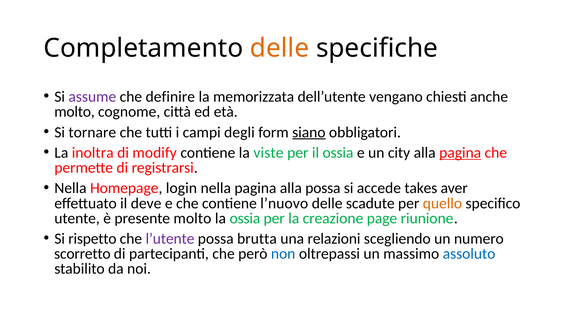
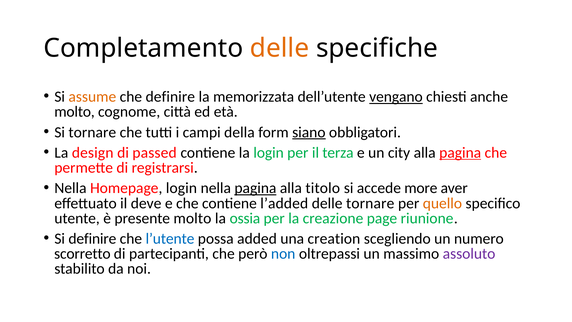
assume colour: purple -> orange (92, 97)
vengano underline: none -> present (396, 97)
degli: degli -> della (239, 132)
inoltra: inoltra -> design (93, 153)
modify: modify -> passed (155, 153)
la viste: viste -> login (269, 153)
il ossia: ossia -> terza (338, 153)
pagina underline: none -> present (255, 188)
alla possa: possa -> titolo (323, 188)
takes: takes -> more (421, 188)
l’nuovo: l’nuovo -> l’added (284, 203)
delle scadute: scadute -> tornare (370, 203)
Si rispetto: rispetto -> definire (92, 239)
l’utente colour: purple -> blue (170, 239)
brutta: brutta -> added (257, 239)
relazioni: relazioni -> creation (334, 239)
assoluto colour: blue -> purple (469, 254)
